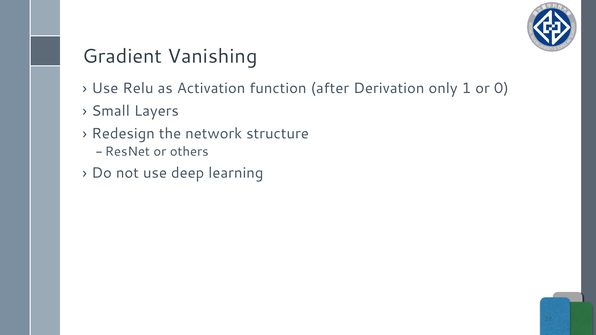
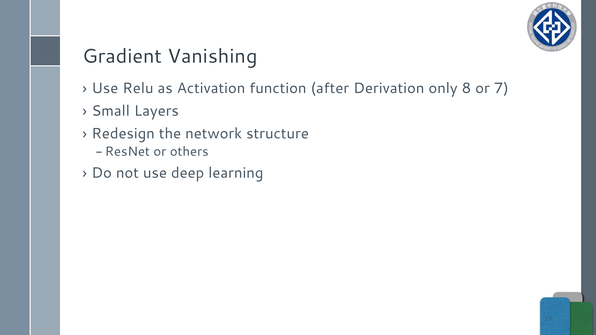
1: 1 -> 8 (466, 88)
0: 0 -> 7 (501, 88)
